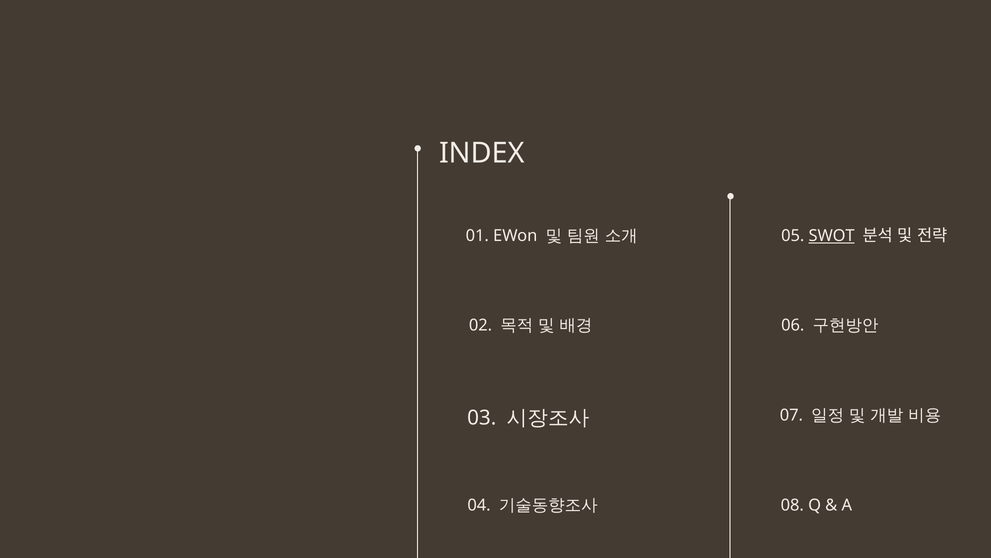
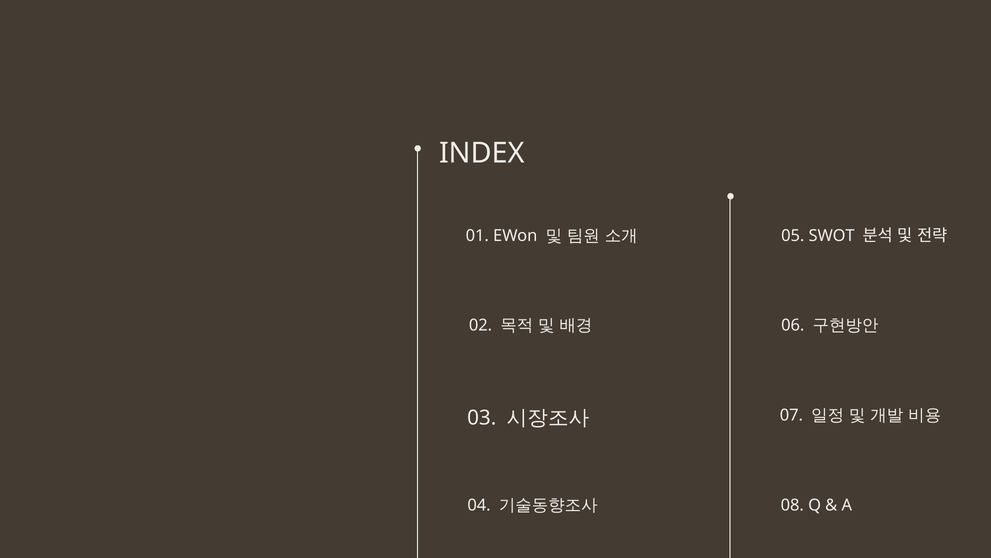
SWOT underline: present -> none (832, 236)
